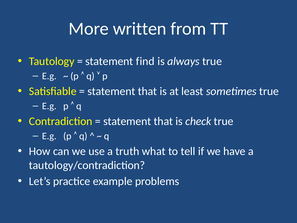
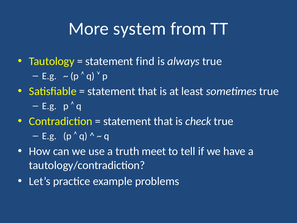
written: written -> system (140, 29)
what: what -> meet (154, 151)
